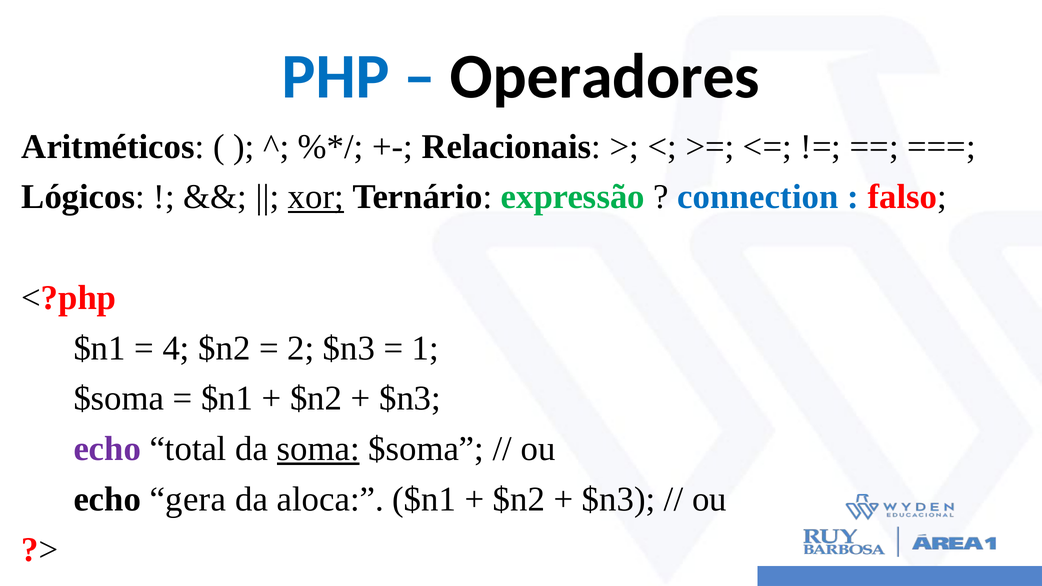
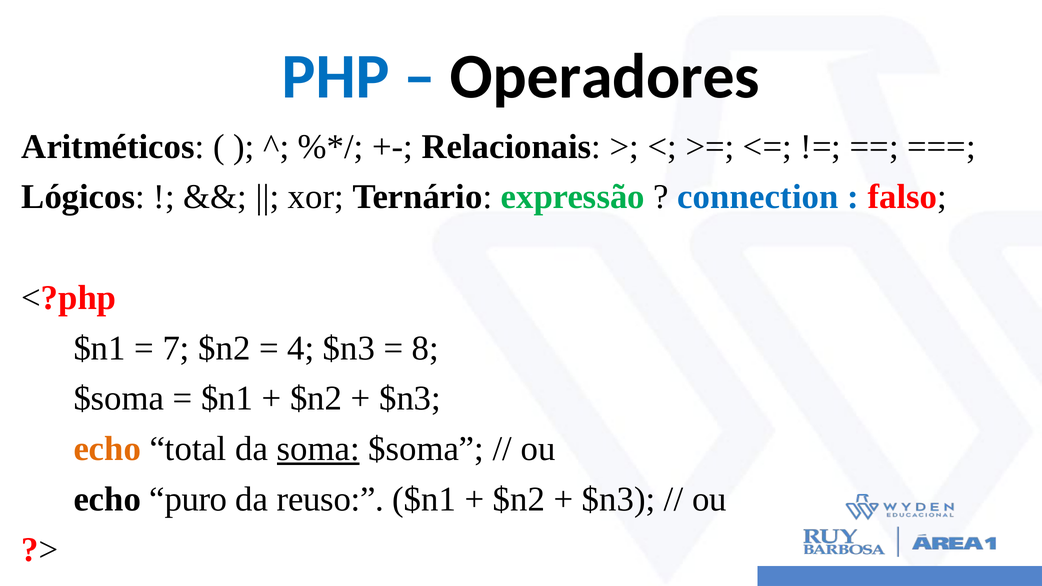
xor underline: present -> none (316, 197)
4: 4 -> 7 (176, 348)
2: 2 -> 4 (301, 348)
1: 1 -> 8 (425, 348)
echo colour: purple -> orange (107, 449)
gera: gera -> puro (188, 499)
aloca: aloca -> reuso (330, 499)
